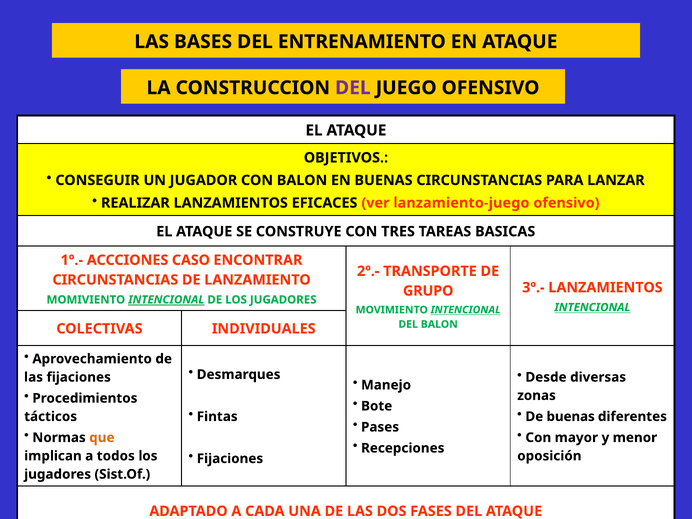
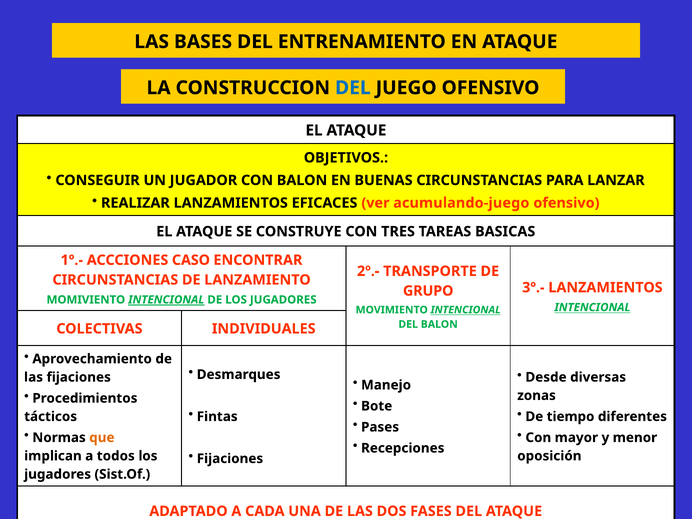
DEL colour: purple -> blue (353, 88)
lanzamiento-juego: lanzamiento-juego -> acumulando-juego (461, 203)
De buenas: buenas -> tiempo (571, 417)
